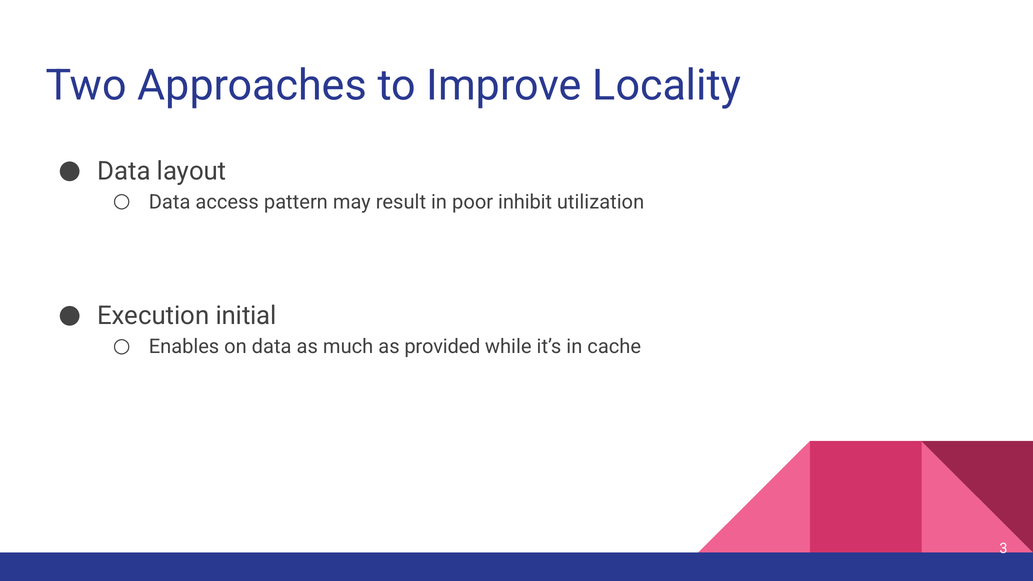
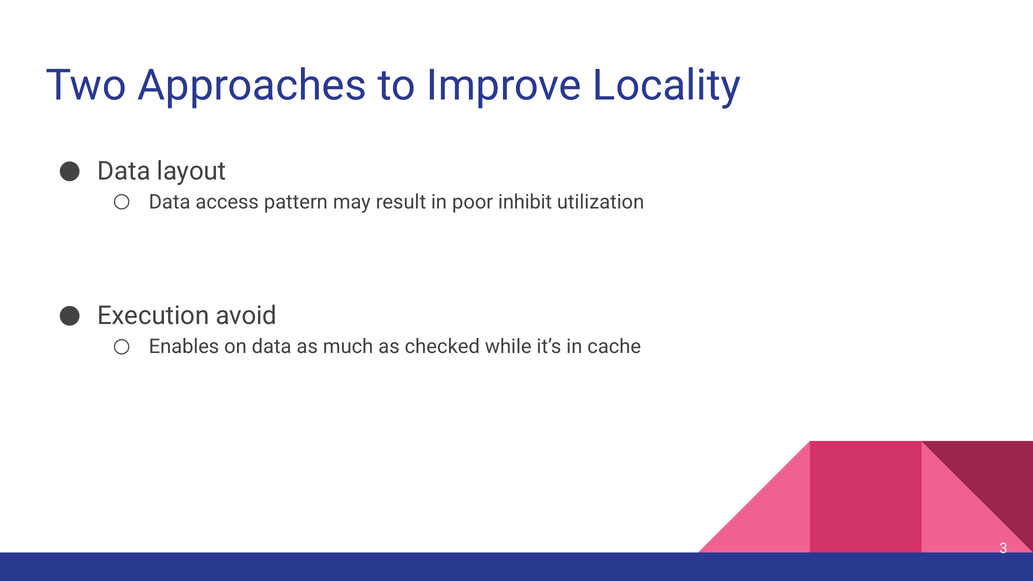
initial: initial -> avoid (246, 316)
provided: provided -> checked (442, 347)
